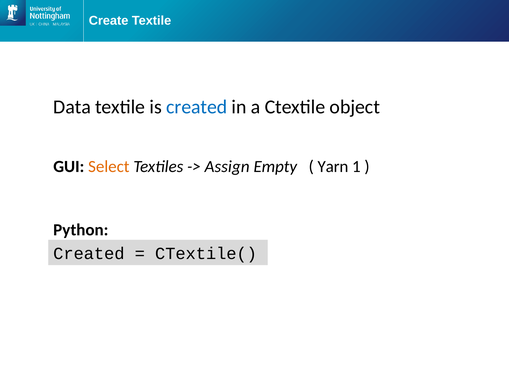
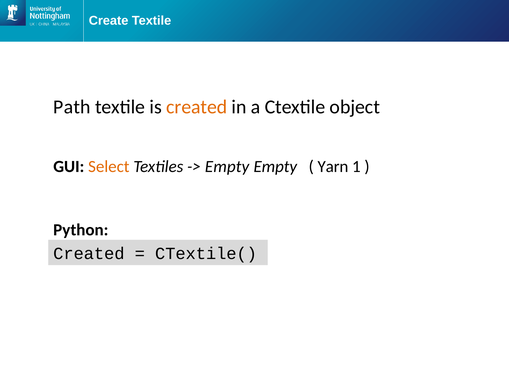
Data: Data -> Path (72, 107)
created colour: blue -> orange (197, 107)
Assign: Assign -> Empty (227, 166)
